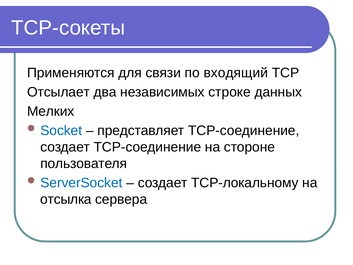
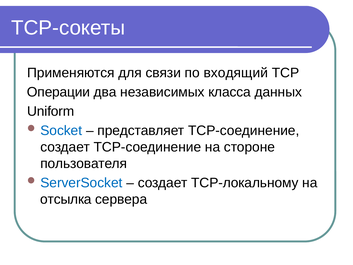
Отсылает: Отсылает -> Операции (59, 92)
строке: строке -> класса (230, 92)
Мелких: Мелких -> Uniform (51, 111)
